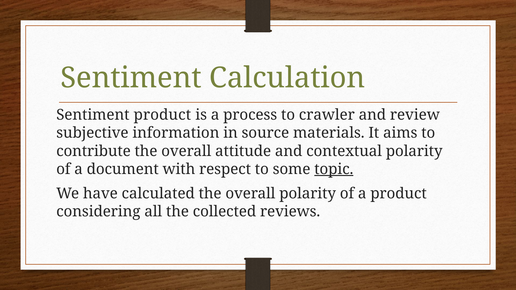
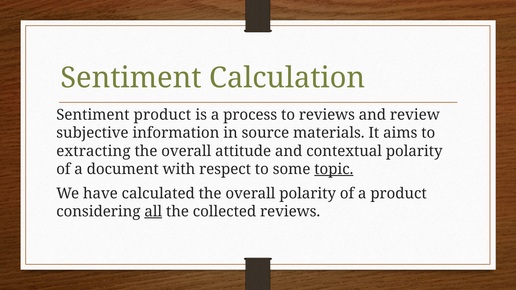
to crawler: crawler -> reviews (327, 115)
contribute: contribute -> extracting (93, 151)
all underline: none -> present (153, 212)
